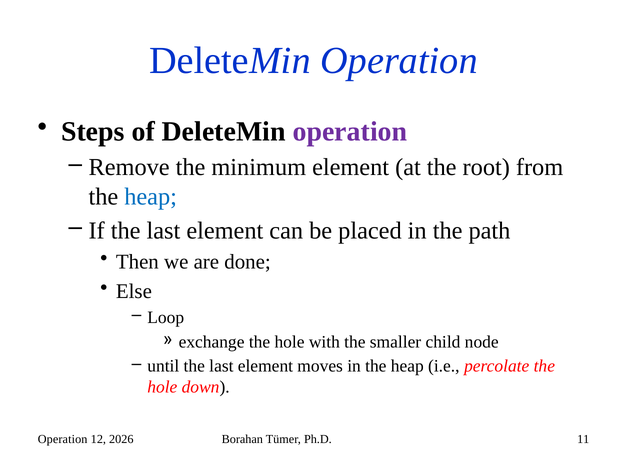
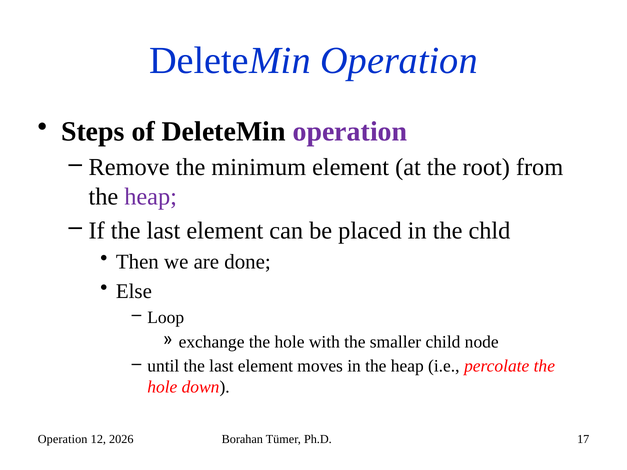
heap colour: blue -> purple (151, 197)
path: path -> chld (489, 231)
11: 11 -> 17 (583, 440)
